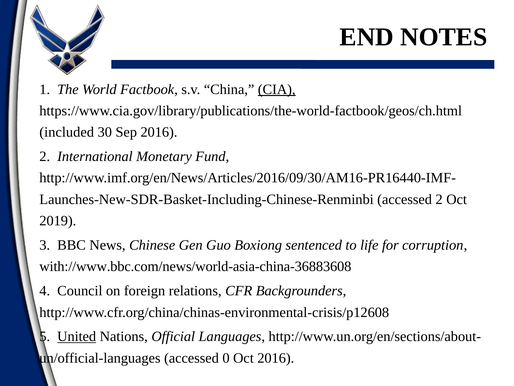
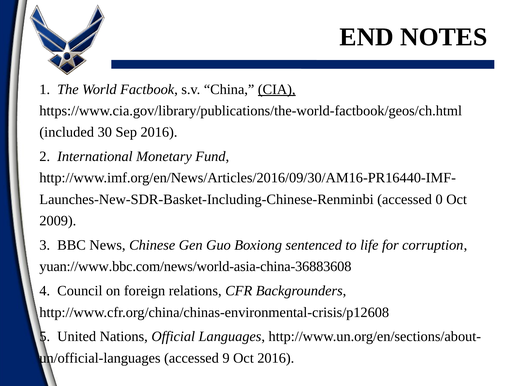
accessed 2: 2 -> 0 (439, 199)
2019: 2019 -> 2009 (58, 221)
with://www.bbc.com/news/world-asia-china-36883608: with://www.bbc.com/news/world-asia-china-36883608 -> yuan://www.bbc.com/news/world-asia-china-36883608 (195, 266)
United underline: present -> none (77, 336)
0: 0 -> 9 (226, 358)
